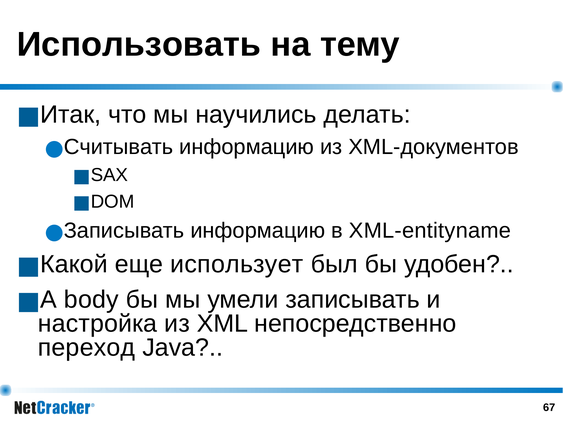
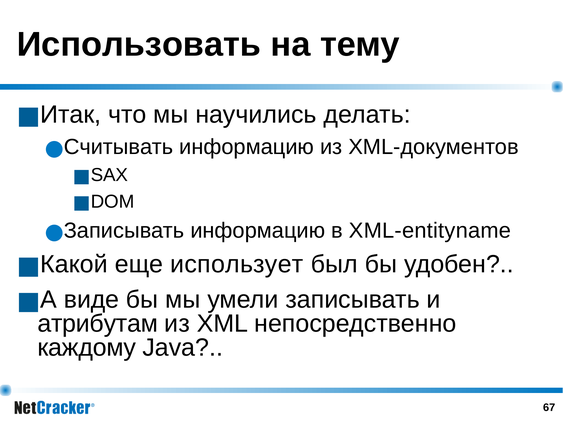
body: body -> виде (92, 300)
настройка: настройка -> атрибутам (98, 324)
переход: переход -> каждому (87, 348)
